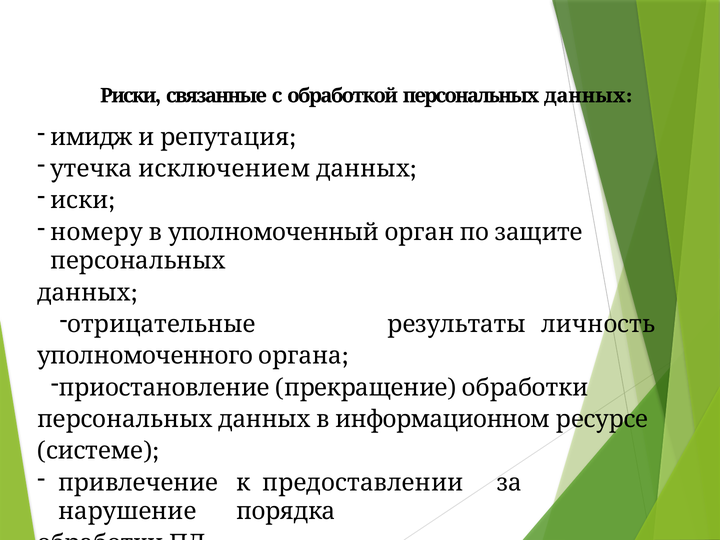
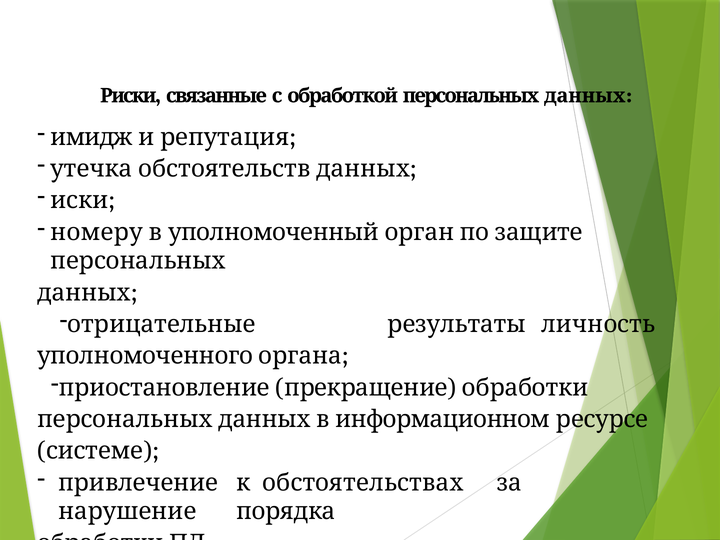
исключением: исключением -> обстоятельств (224, 169)
предоставлении: предоставлении -> обстоятельствах (363, 483)
